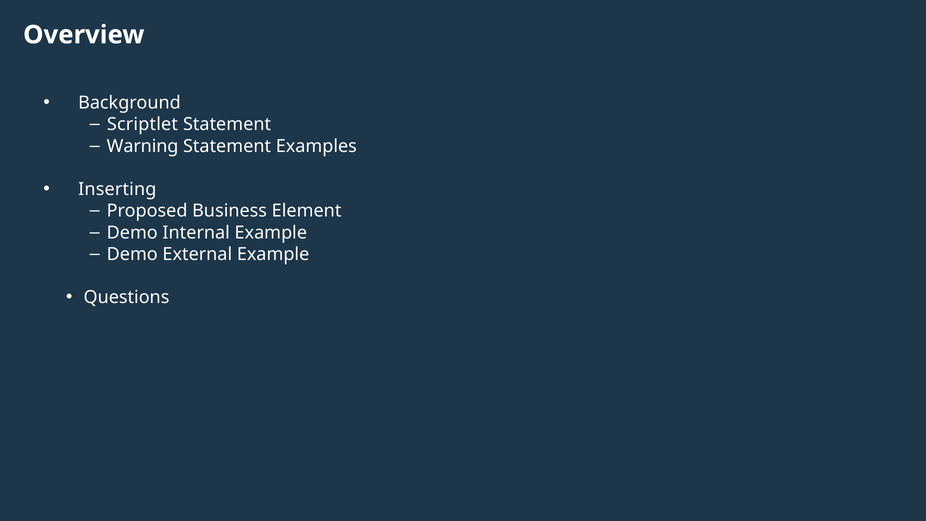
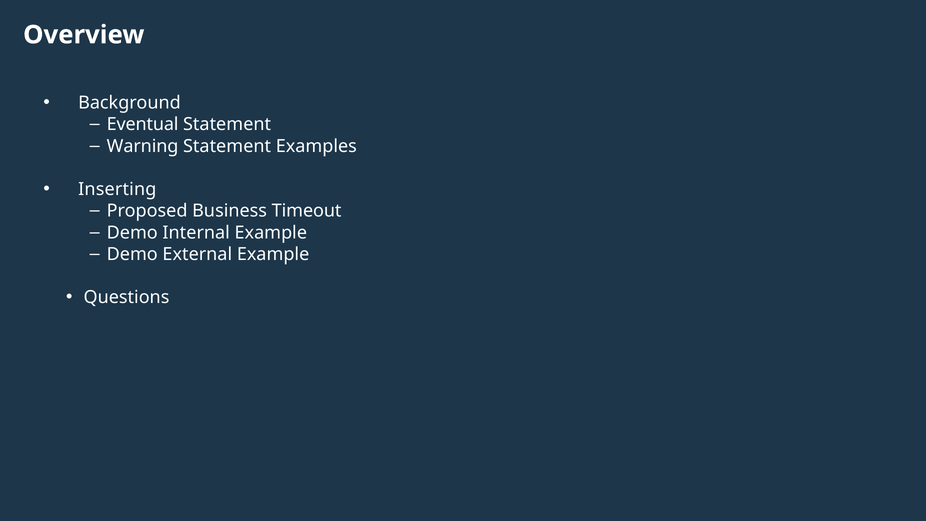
Scriptlet: Scriptlet -> Eventual (143, 124)
Element: Element -> Timeout (307, 211)
